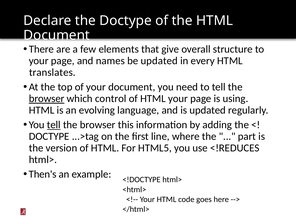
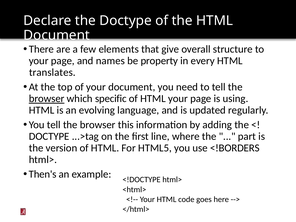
be updated: updated -> property (159, 61)
control: control -> specific (111, 99)
tell underline: present -> none (54, 125)
<!REDUCES: <!REDUCES -> <!BORDERS (235, 148)
